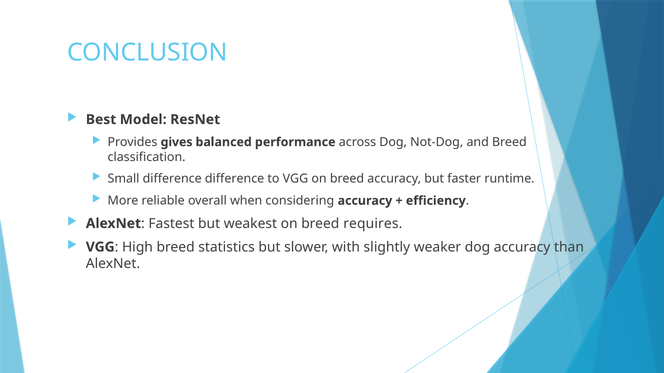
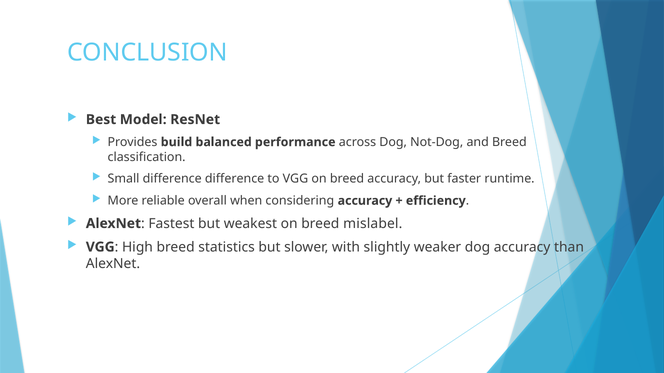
gives: gives -> build (176, 142)
requires: requires -> mislabel (373, 224)
